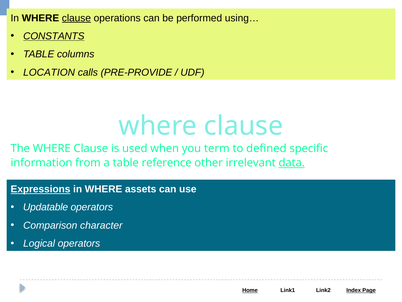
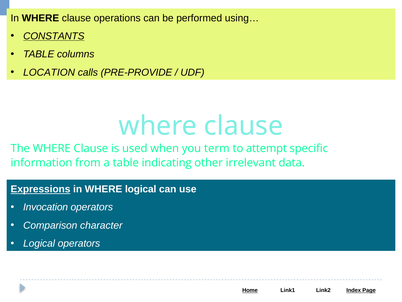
clause underline: present -> none (76, 18)
defined: defined -> attempt (266, 148)
reference: reference -> indicating (167, 163)
data underline: present -> none (292, 163)
WHERE assets: assets -> logical (141, 189)
Updatable: Updatable -> Invocation (46, 207)
